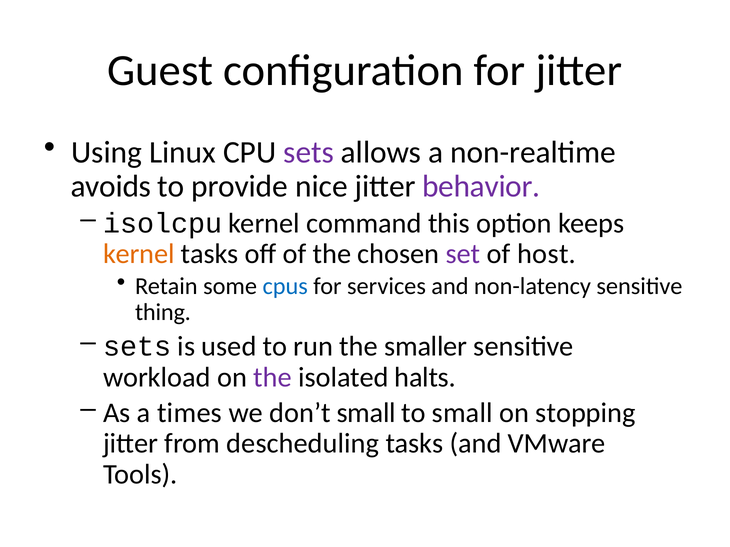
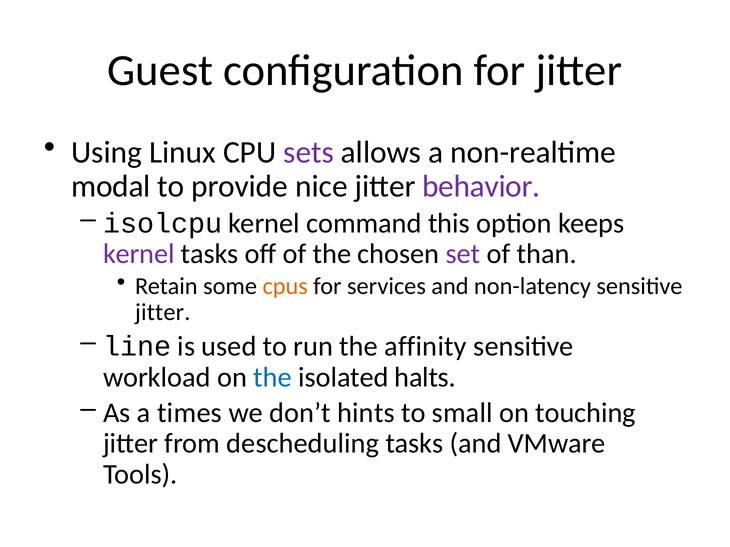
avoids: avoids -> modal (111, 186)
kernel colour: orange -> purple (139, 254)
host: host -> than (547, 254)
cpus colour: blue -> orange (285, 286)
thing: thing -> jitter (163, 313)
sets: sets -> line (137, 347)
smaller: smaller -> affinity (426, 347)
the colour: purple -> blue (273, 378)
don’t small: small -> hints (366, 413)
stopping: stopping -> touching (586, 413)
